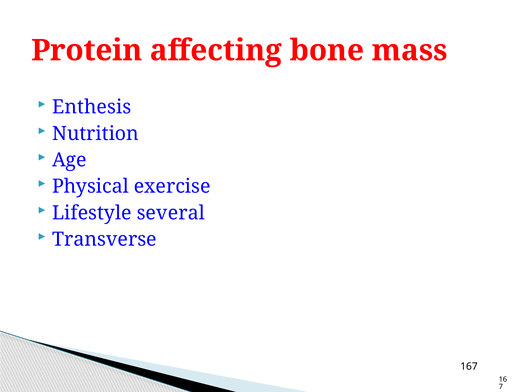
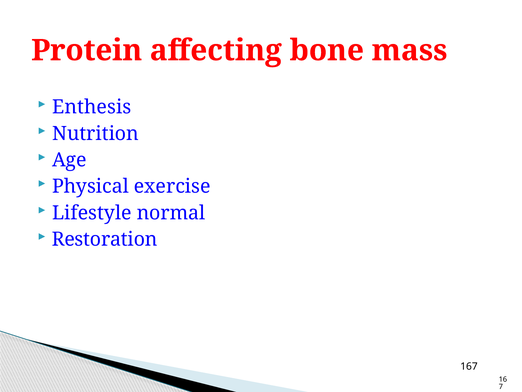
several: several -> normal (171, 213)
Transverse: Transverse -> Restoration (105, 239)
